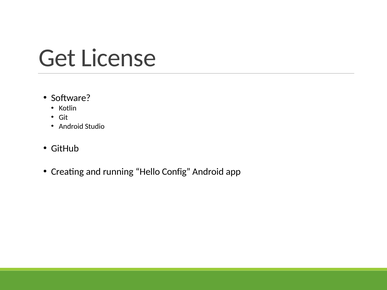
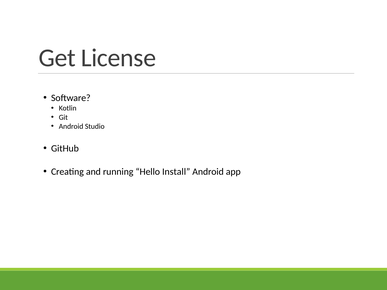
Config: Config -> Install (176, 172)
